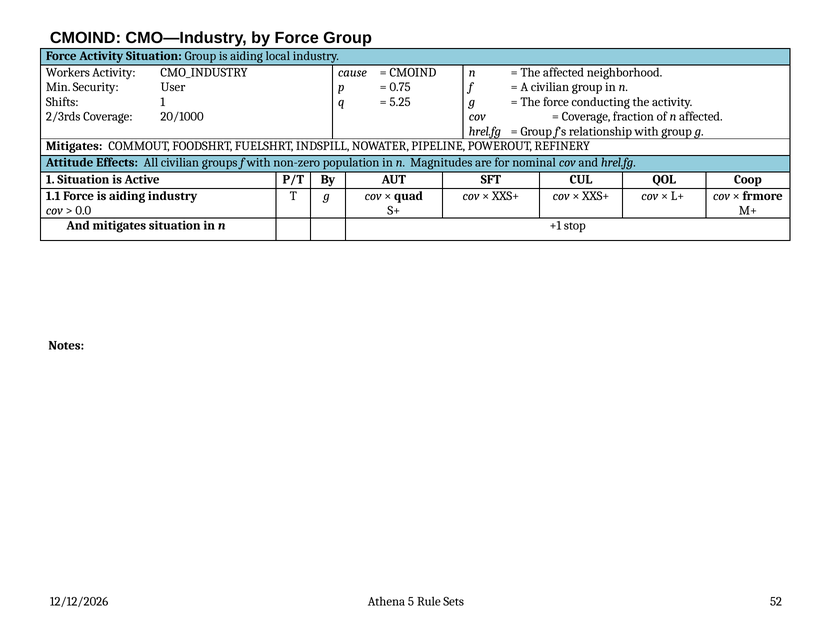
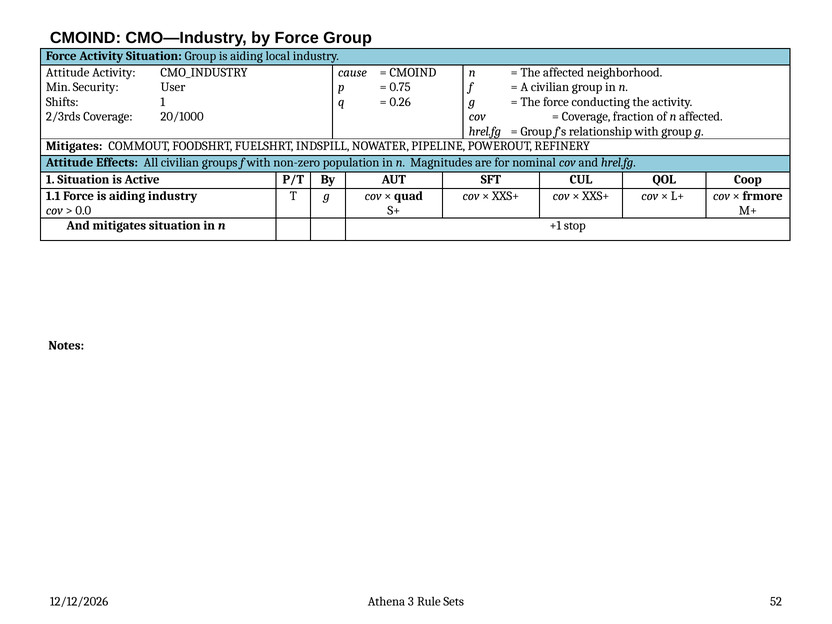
Workers: Workers -> Attitude (68, 72)
5.25: 5.25 -> 0.26 (400, 102)
5: 5 -> 3 (411, 601)
